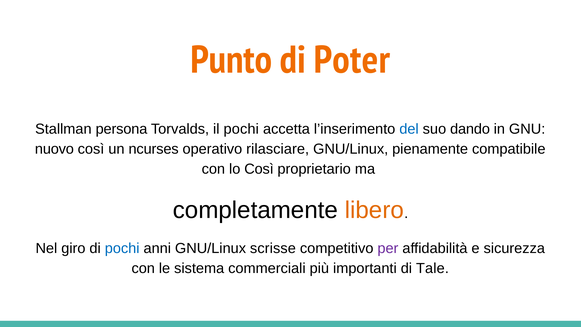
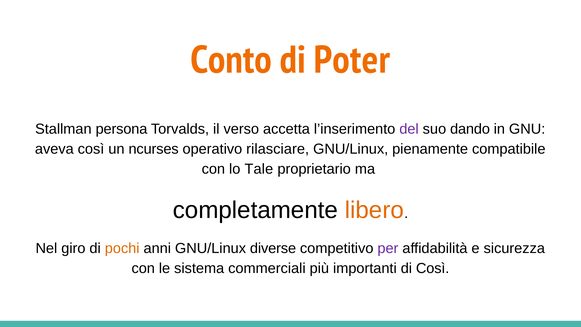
Punto: Punto -> Conto (231, 60)
il pochi: pochi -> verso (241, 129)
del colour: blue -> purple (409, 129)
nuovo: nuovo -> aveva (54, 149)
lo Così: Così -> Tale (259, 169)
pochi colour: blue -> orange (122, 248)
scrisse: scrisse -> diverse (273, 248)
di Tale: Tale -> Così (433, 268)
